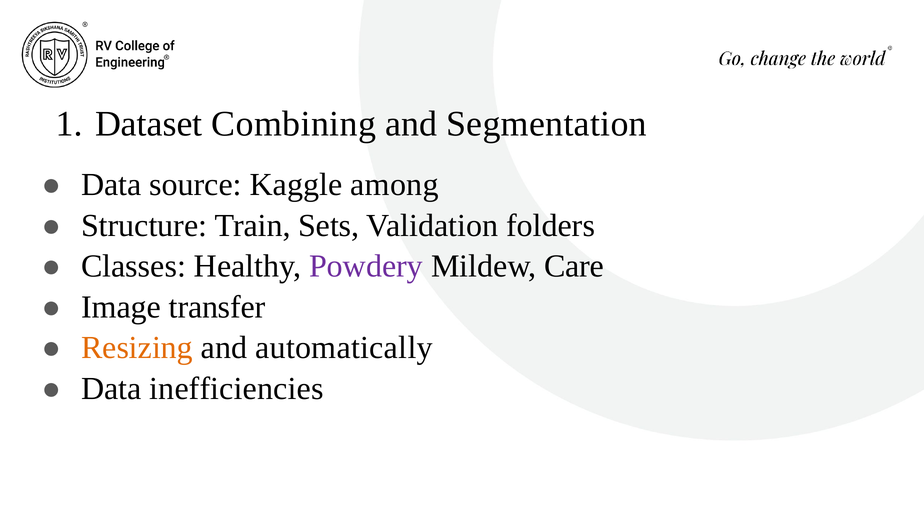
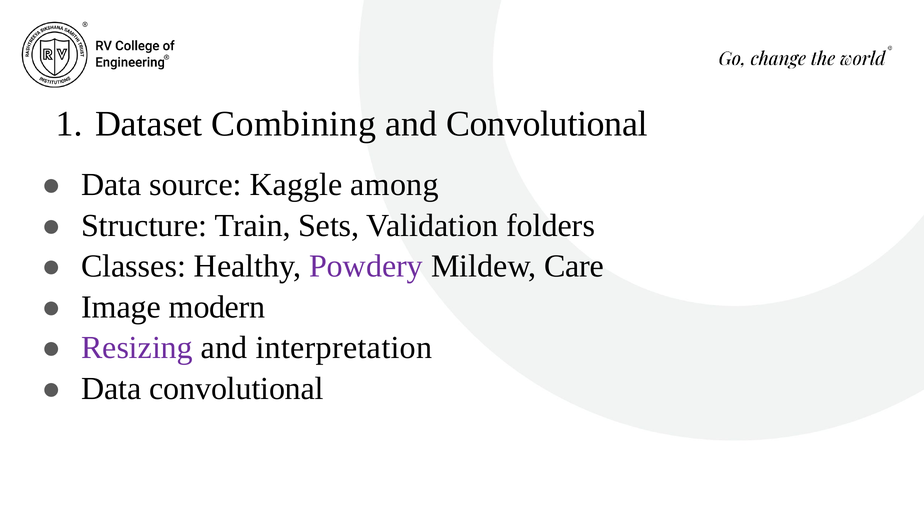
and Segmentation: Segmentation -> Convolutional (547, 124)
transfer: transfer -> modern (217, 307)
Resizing colour: orange -> purple (137, 348)
automatically: automatically -> interpretation (344, 348)
Data inefficiencies: inefficiencies -> convolutional (237, 388)
